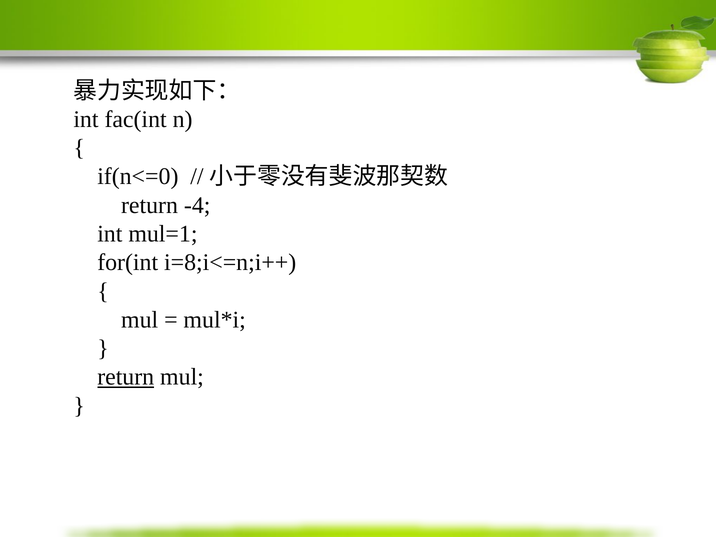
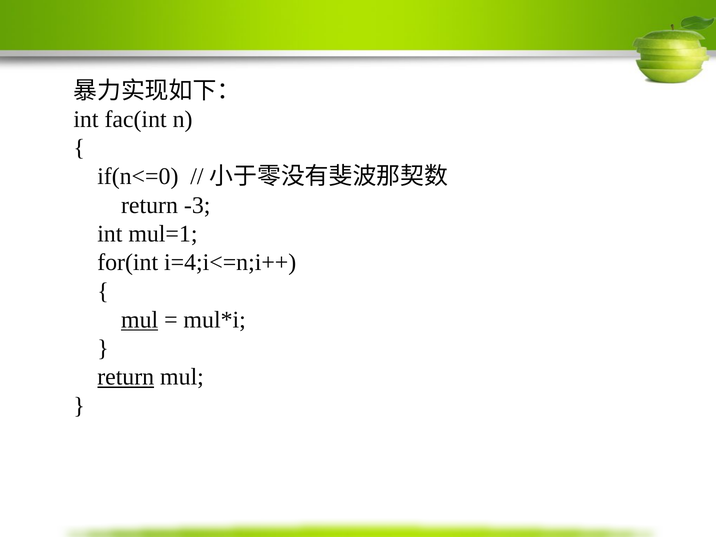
-4: -4 -> -3 (197, 205)
i=8;i<=n;i++: i=8;i<=n;i++ -> i=4;i<=n;i++ (230, 262)
mul underline: none -> present (140, 320)
